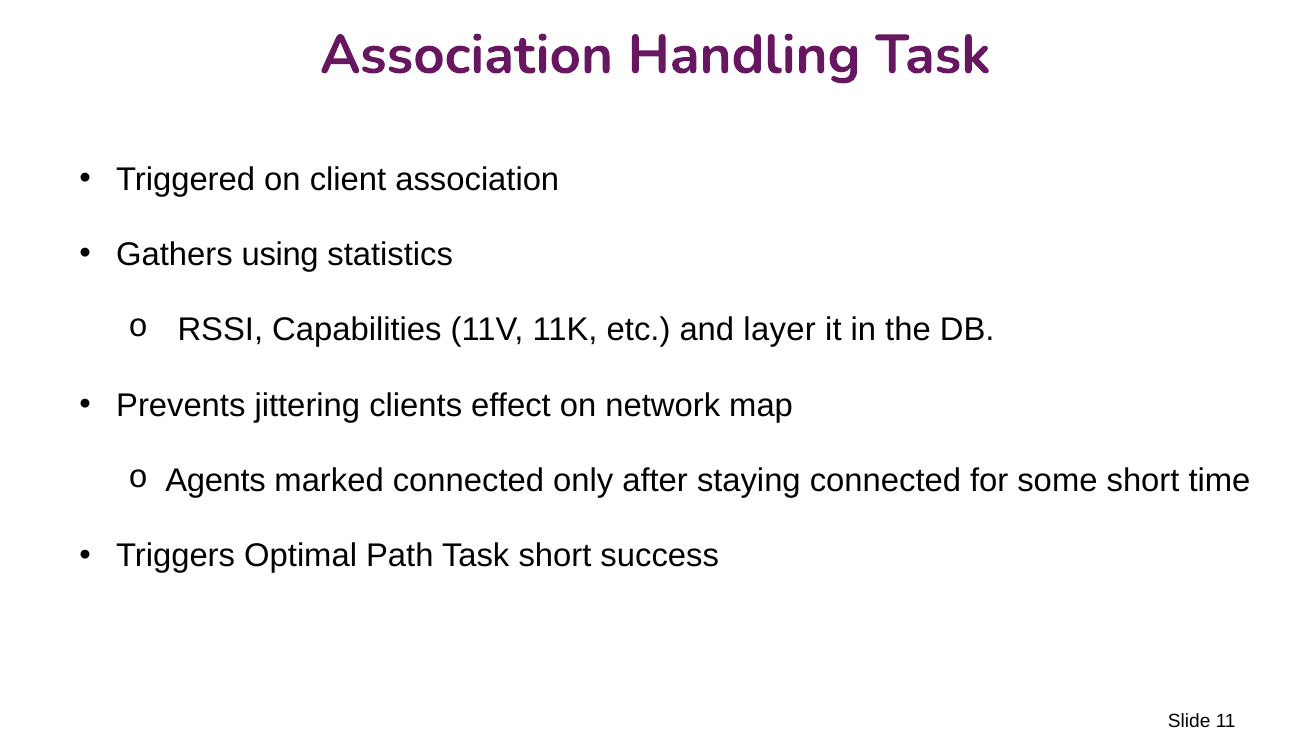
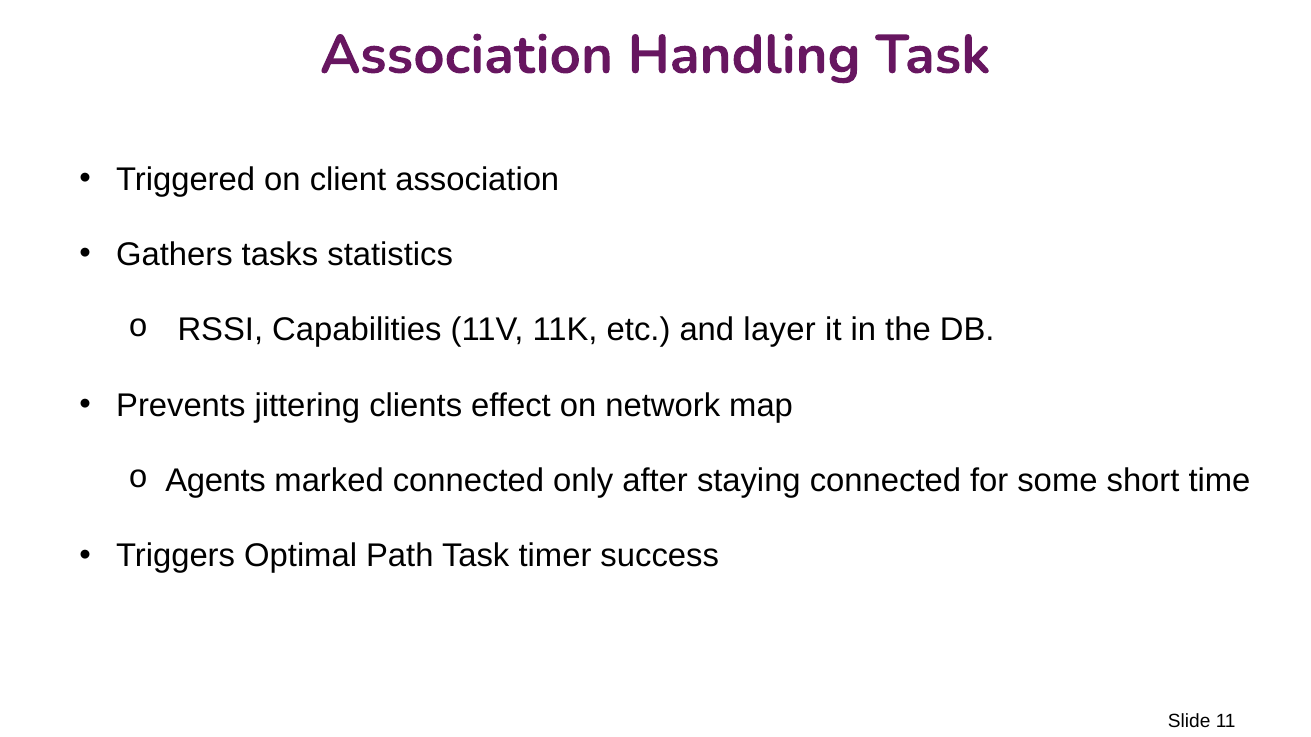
using: using -> tasks (280, 255)
Task short: short -> timer (555, 556)
